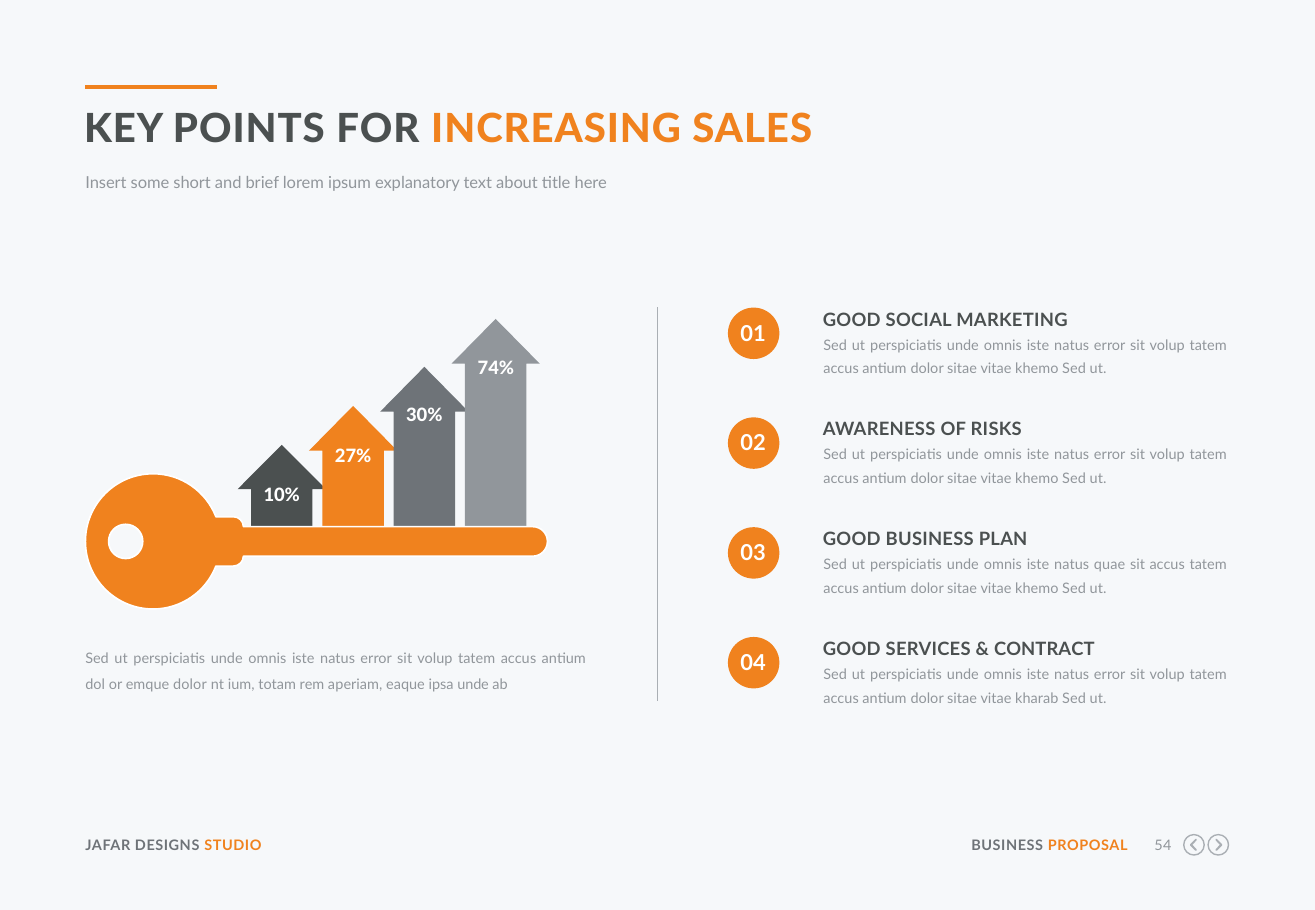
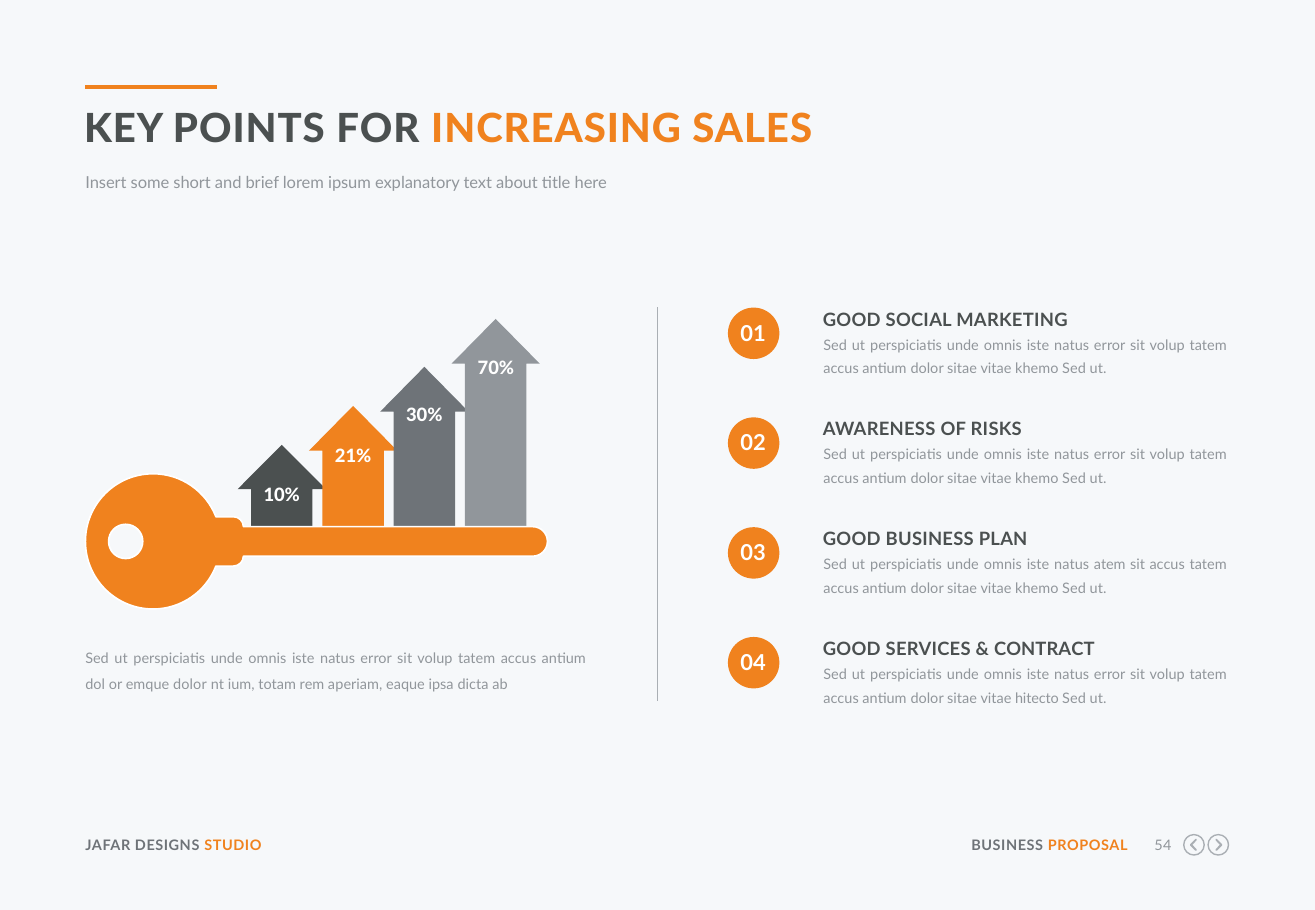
74%: 74% -> 70% (496, 368)
27%: 27% -> 21% (353, 456)
quae: quae -> atem (1110, 565)
ipsa unde: unde -> dicta (473, 685)
kharab: kharab -> hitecto (1037, 699)
